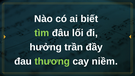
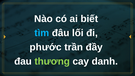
tìm colour: light green -> light blue (42, 33)
hưởng: hưởng -> phước (46, 47)
niềm: niềm -> danh (105, 61)
